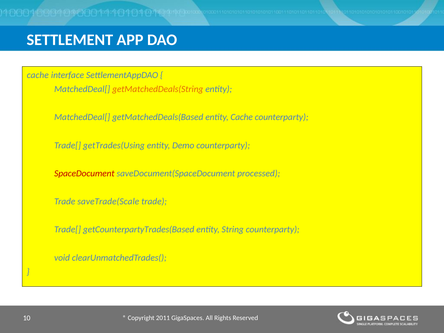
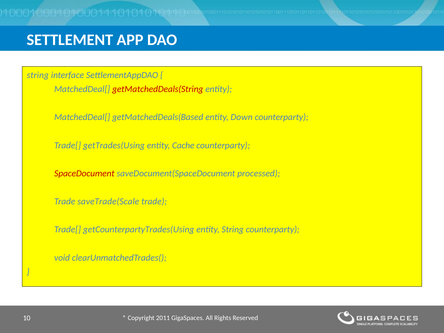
cache: cache -> string (38, 75)
getMatchedDeals(String colour: orange -> red (158, 89)
entity Cache: Cache -> Down (242, 117)
Demo: Demo -> Cache (183, 145)
getCounterpartyTrades(Based: getCounterpartyTrades(Based -> getCounterpartyTrades(Using (139, 230)
